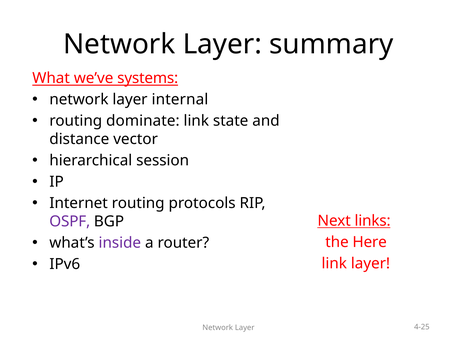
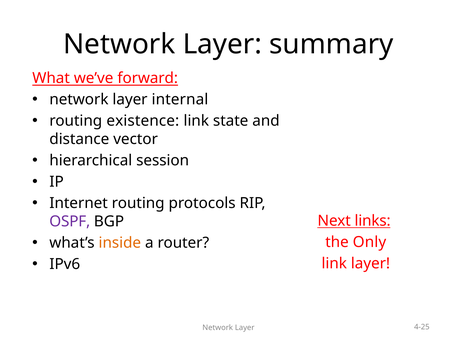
systems: systems -> forward (148, 78)
dominate: dominate -> existence (143, 121)
inside colour: purple -> orange (120, 243)
Here: Here -> Only (369, 242)
